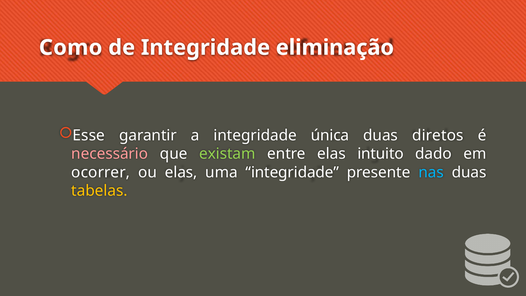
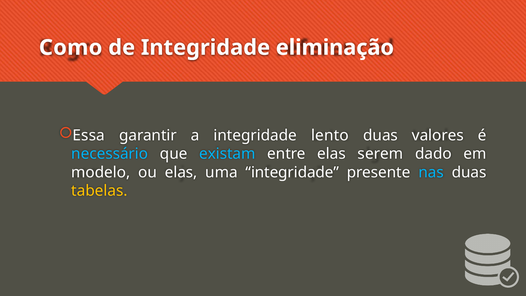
Esse: Esse -> Essa (89, 135)
única: única -> lento (330, 135)
diretos: diretos -> valores (438, 135)
necessário colour: pink -> light blue (110, 154)
existam colour: light green -> light blue (227, 154)
intuito: intuito -> serem (380, 154)
ocorrer: ocorrer -> modelo (101, 172)
